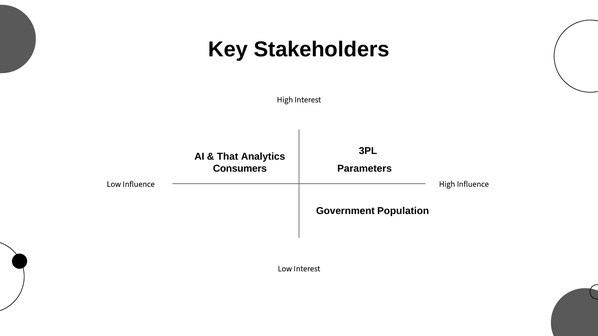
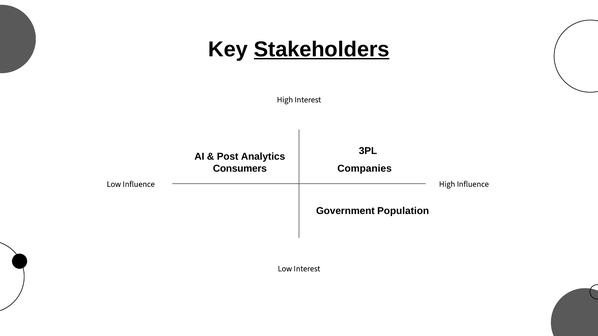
Stakeholders underline: none -> present (322, 50)
That: That -> Post (228, 157)
Parameters: Parameters -> Companies (365, 169)
